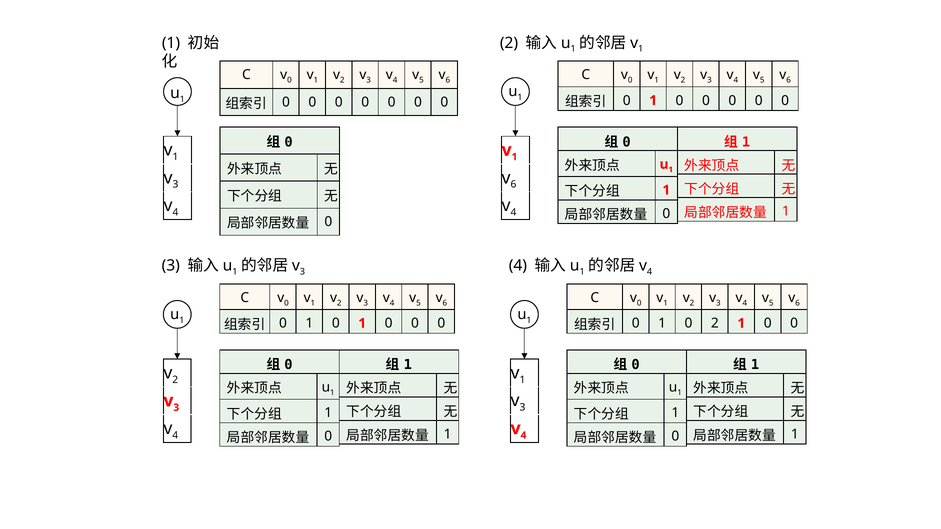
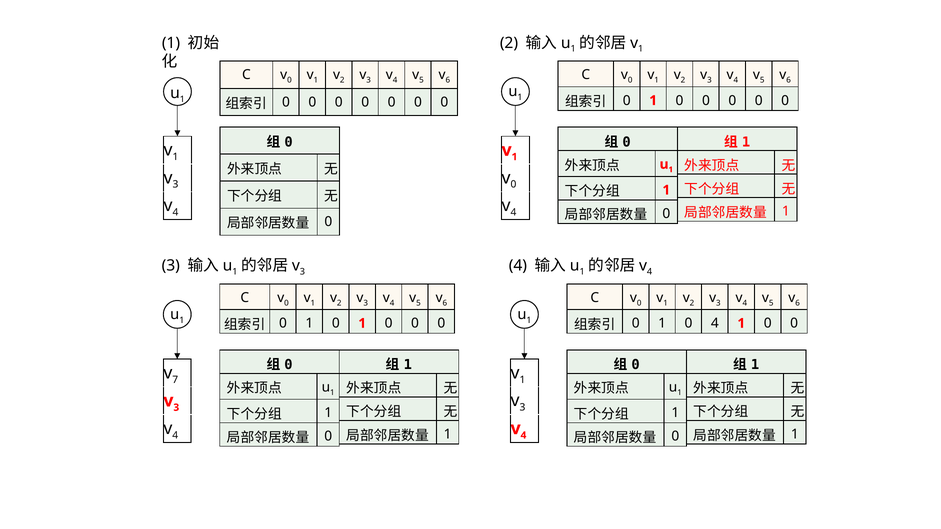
6: 6 -> 0 (513, 185)
0 2: 2 -> 4 (715, 324)
2: 2 -> 7 (175, 380)
